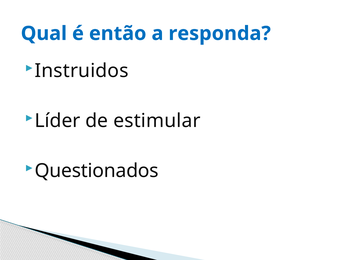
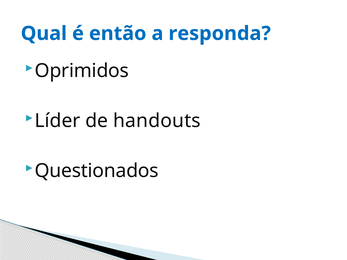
Instruidos: Instruidos -> Oprimidos (82, 71)
estimular: estimular -> handouts (157, 121)
